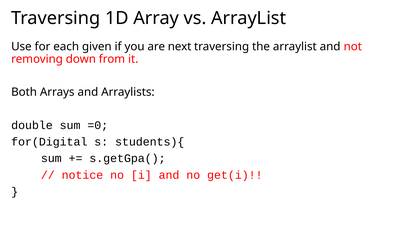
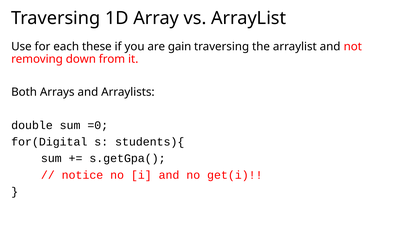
given: given -> these (97, 47)
next: next -> gain (180, 47)
